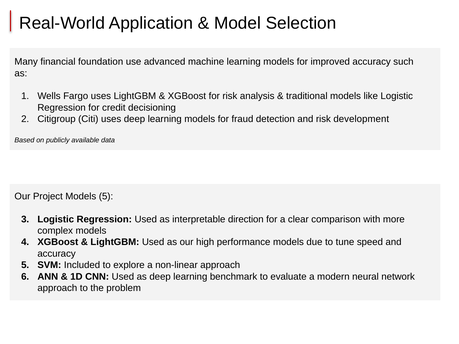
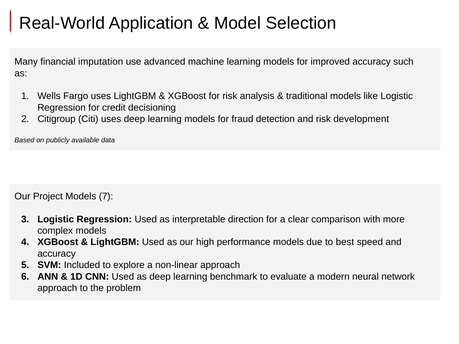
foundation: foundation -> imputation (101, 62)
Models 5: 5 -> 7 (106, 196)
tune: tune -> best (345, 242)
